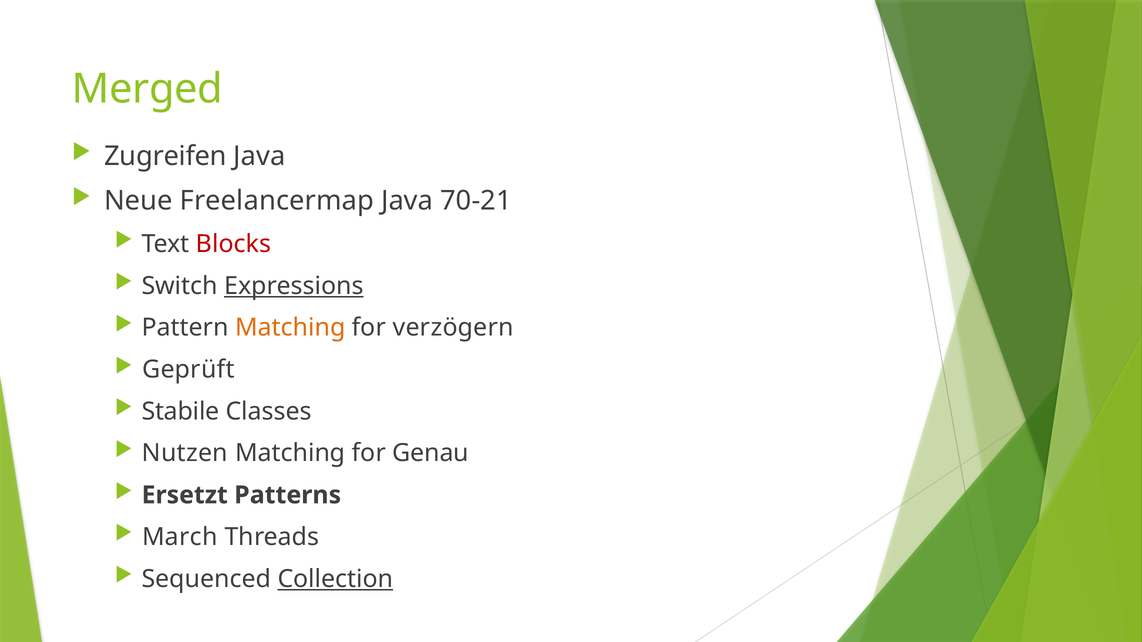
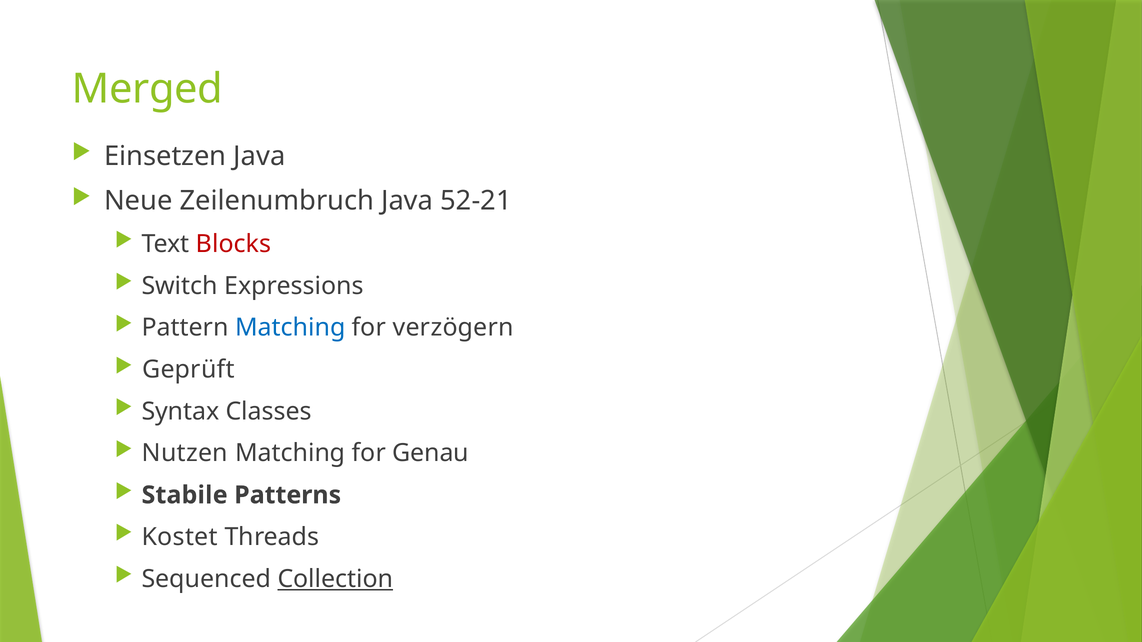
Zugreifen: Zugreifen -> Einsetzen (165, 156)
Freelancermap: Freelancermap -> Zeilenumbruch (277, 201)
70-21: 70-21 -> 52-21 (476, 201)
Expressions underline: present -> none (294, 286)
Matching colour: orange -> blue (290, 328)
Stabile: Stabile -> Syntax (180, 412)
Ersetzt: Ersetzt -> Stabile (185, 495)
March: March -> Kostet (180, 537)
